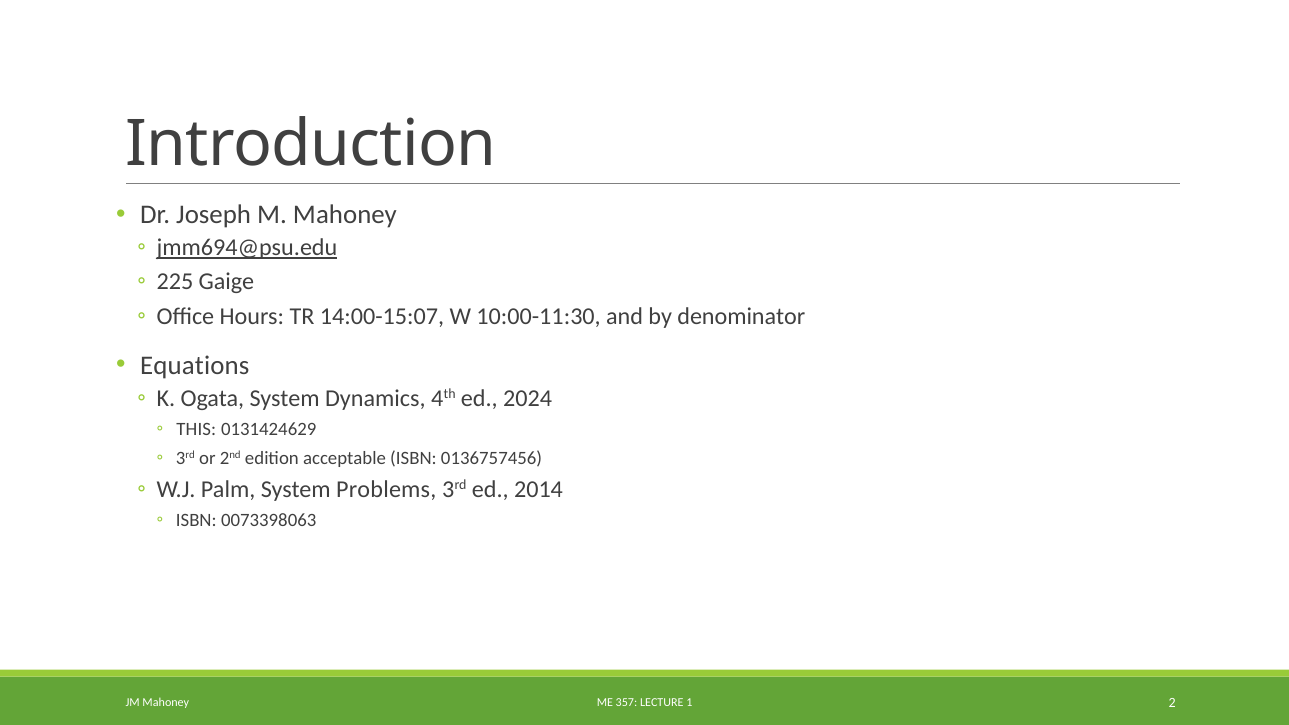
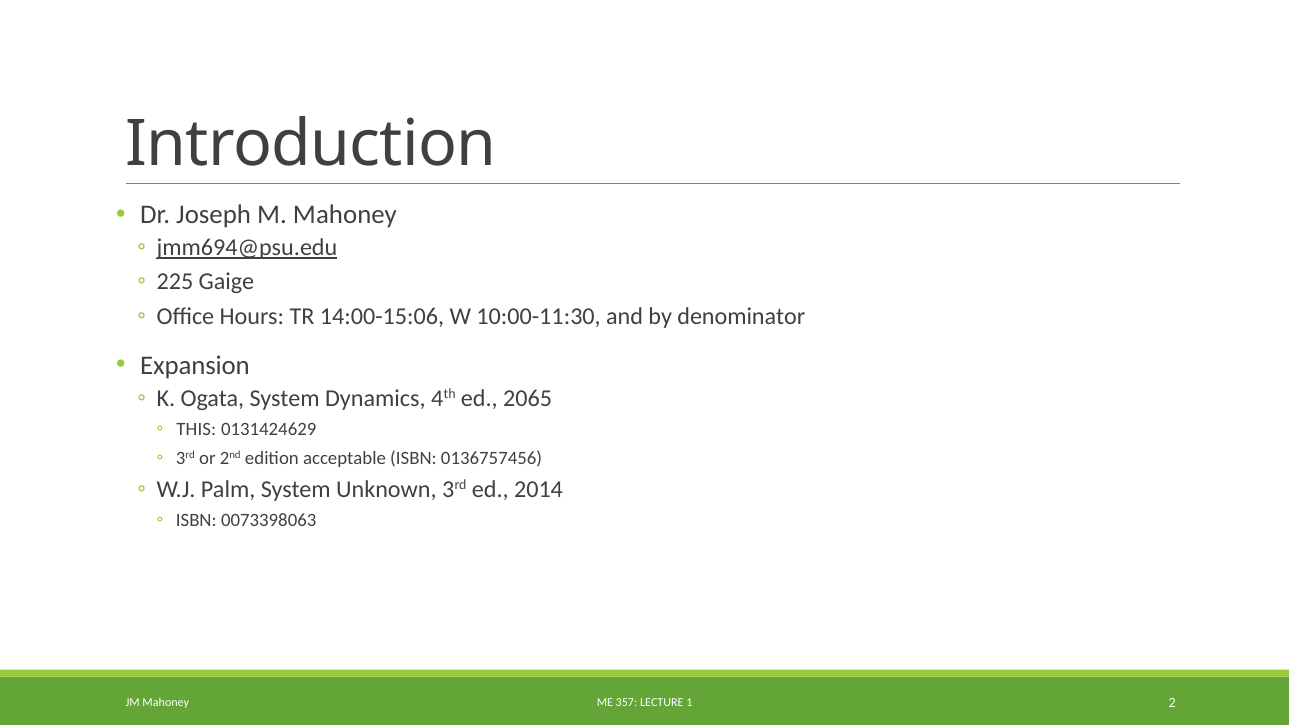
14:00-15:07: 14:00-15:07 -> 14:00-15:06 (382, 316)
Equations: Equations -> Expansion (195, 365)
2024: 2024 -> 2065 (528, 398)
Problems: Problems -> Unknown (386, 489)
